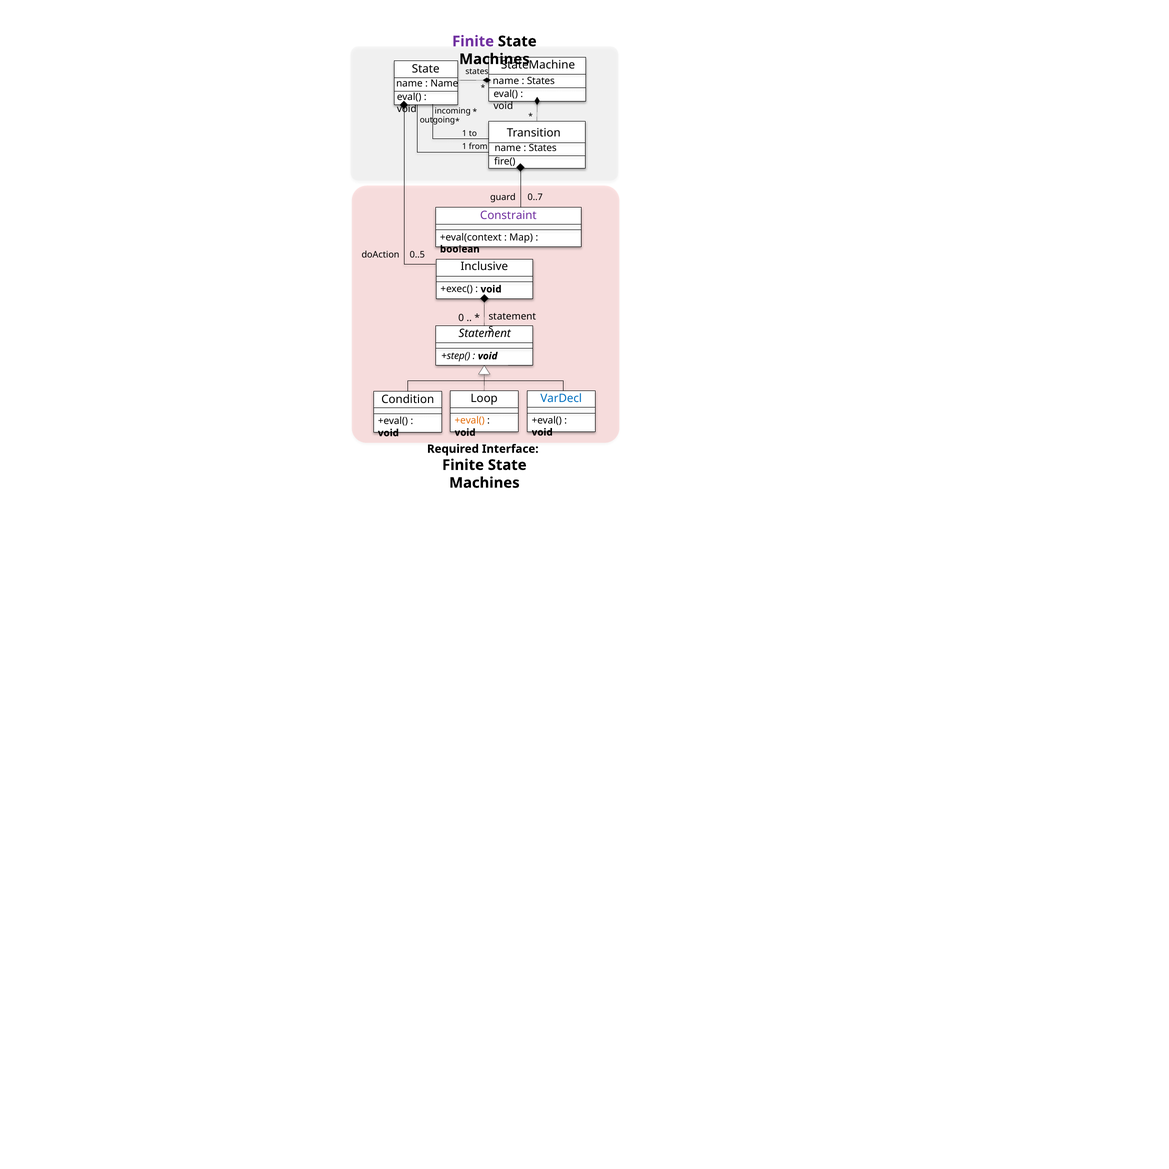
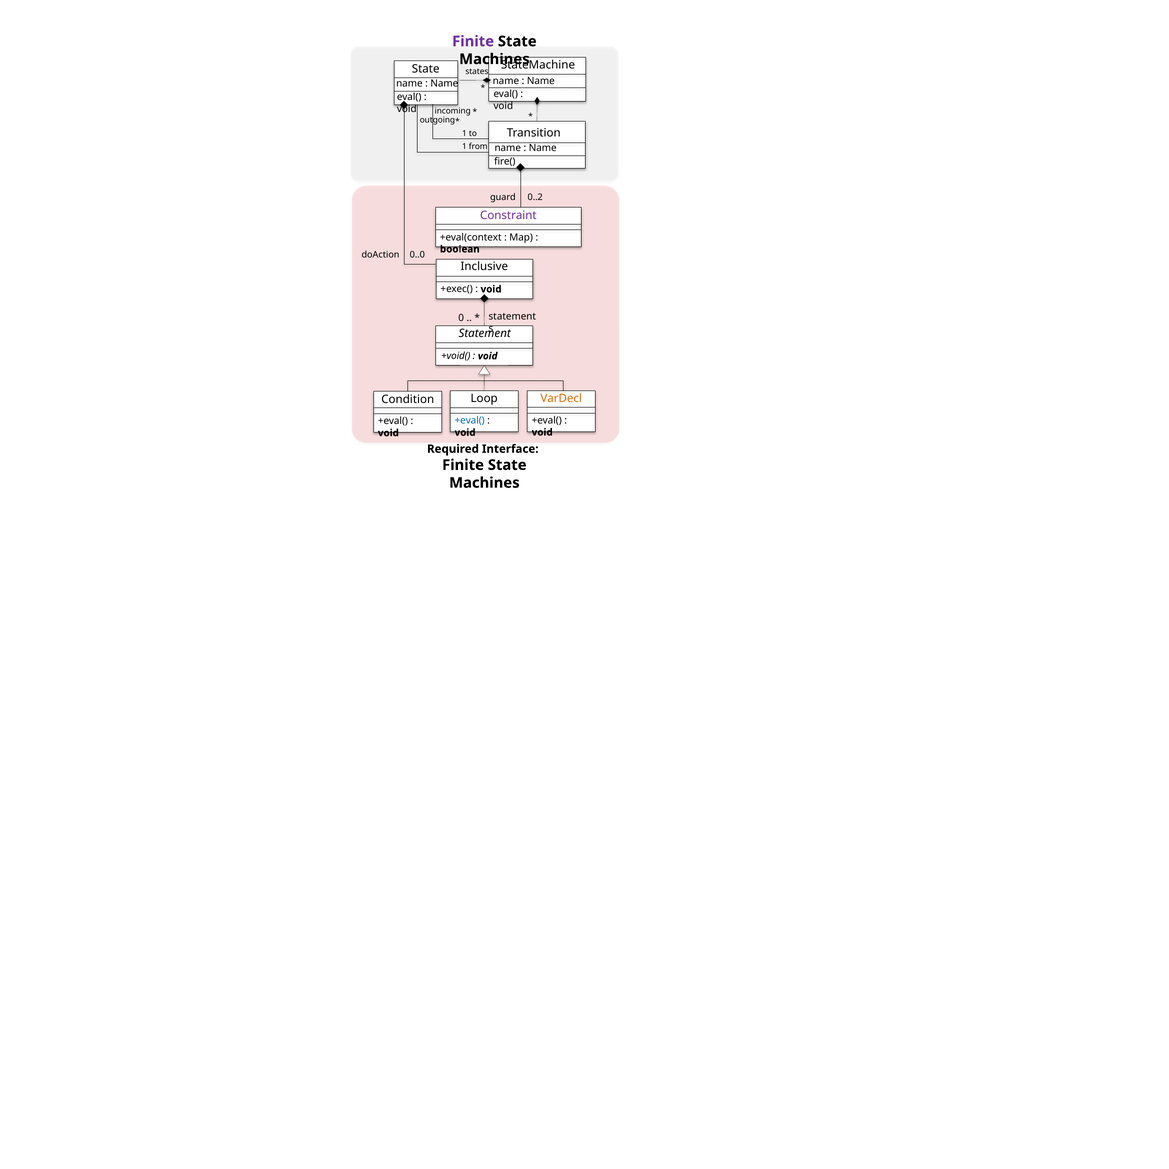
States: States -> Name (541, 81)
States: States -> Name (543, 148)
0..7: 0..7 -> 0..2 (535, 197)
0..5: 0..5 -> 0..0 (417, 255)
+step(: +step( -> +void( (456, 356)
VarDecl colour: blue -> orange (561, 398)
+eval( colour: orange -> blue (470, 421)
